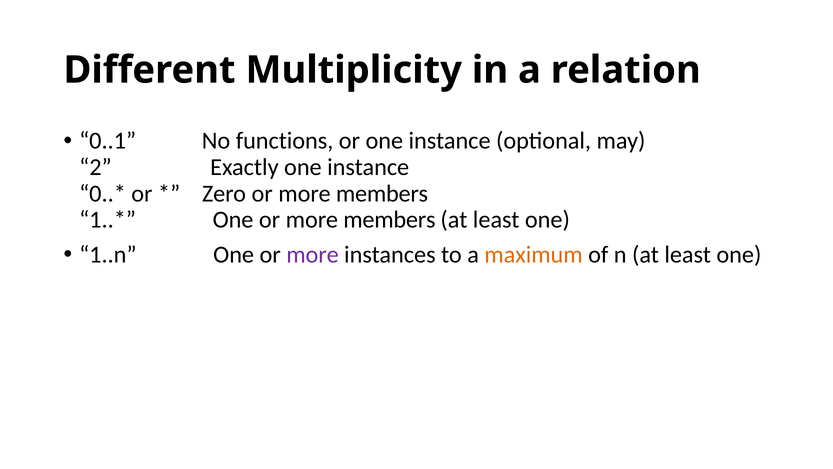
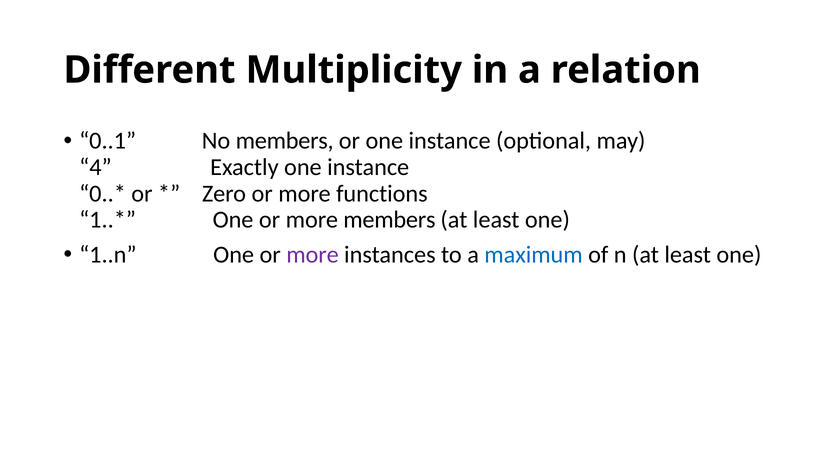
No functions: functions -> members (285, 141)
2: 2 -> 4 (95, 167)
Zero or more members: members -> functions (382, 193)
maximum colour: orange -> blue (534, 254)
